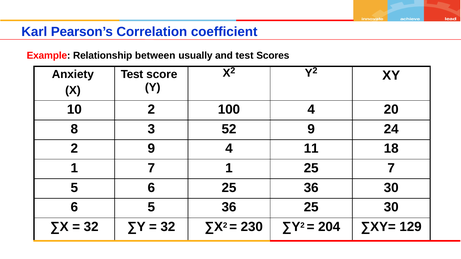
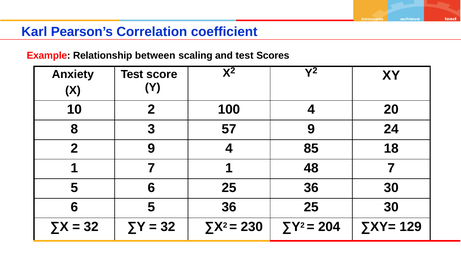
usually: usually -> scaling (195, 56)
52: 52 -> 57 (229, 129)
11: 11 -> 85 (311, 149)
1 25: 25 -> 48 (311, 168)
